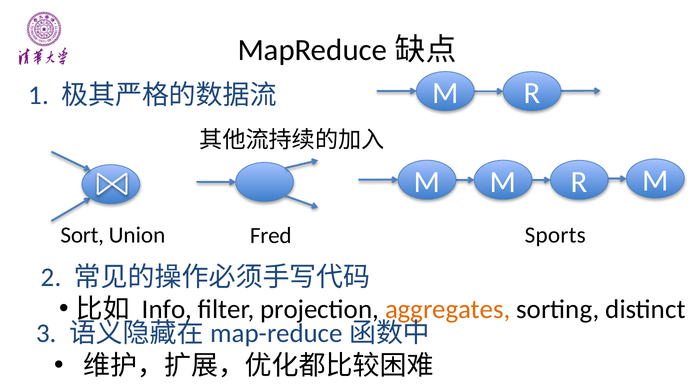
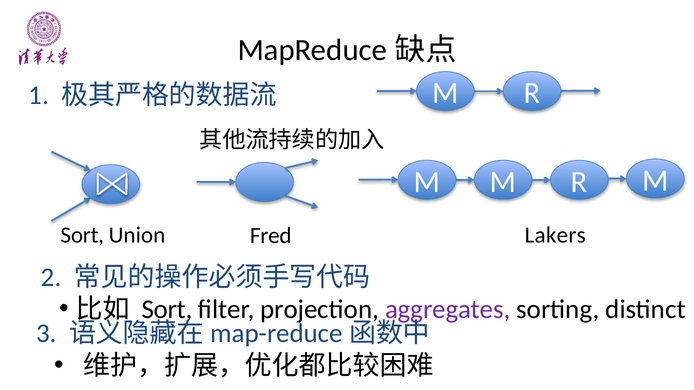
Sports: Sports -> Lakers (555, 235)
Info: Info -> Sort (167, 310)
aggregates colour: orange -> purple (448, 310)
